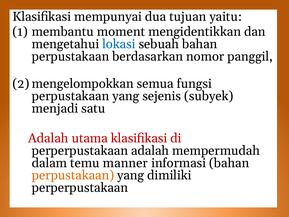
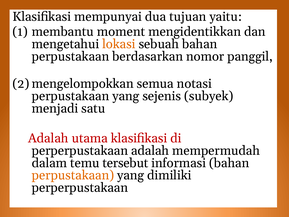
lokasi colour: blue -> orange (119, 44)
fungsi: fungsi -> notasi (194, 84)
manner: manner -> tersebut (125, 163)
